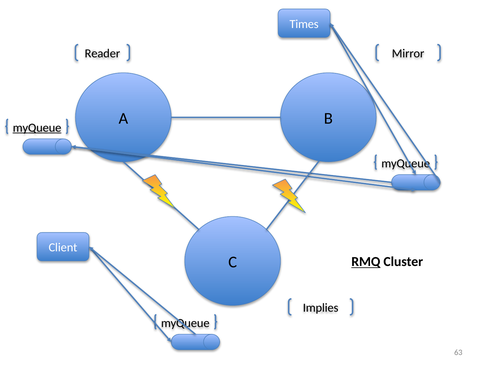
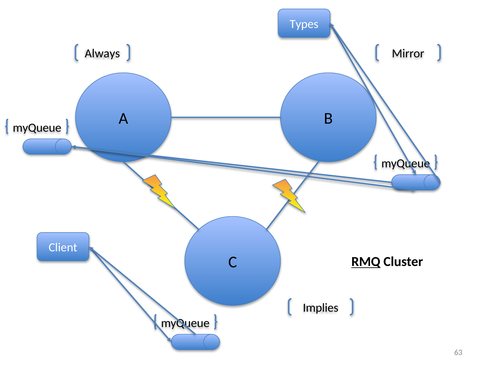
Times: Times -> Types (304, 24)
Reader: Reader -> Always (102, 53)
myQueue underline: present -> none (37, 128)
